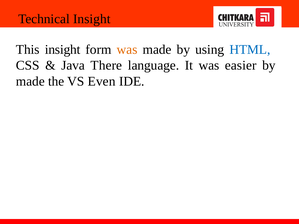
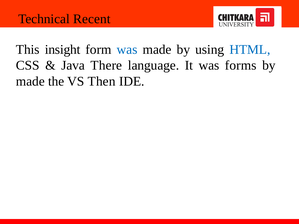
Technical Insight: Insight -> Recent (92, 19)
was colour: orange -> blue (127, 50)
easier: easier -> forms (241, 65)
Even: Even -> Then (102, 81)
